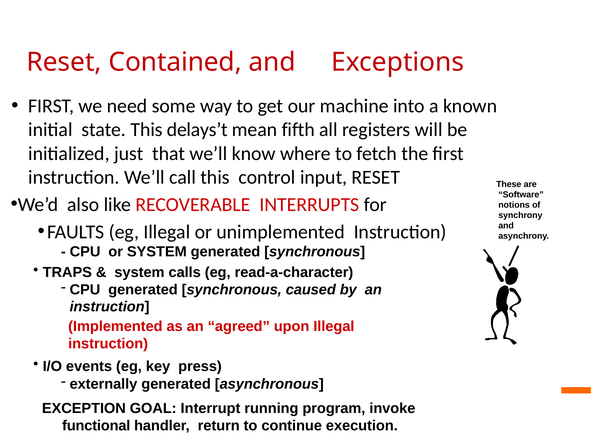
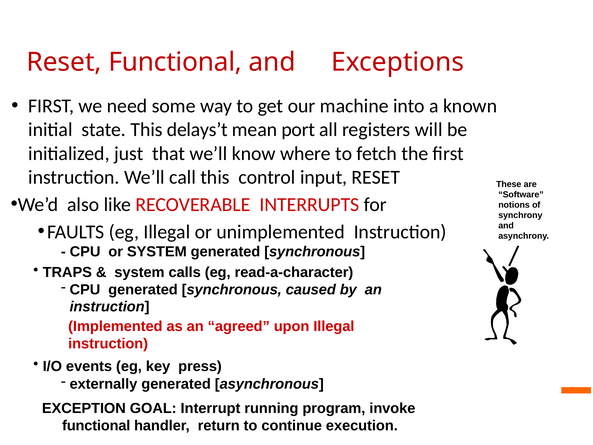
Reset Contained: Contained -> Functional (175, 62)
fifth: fifth -> port (298, 130)
